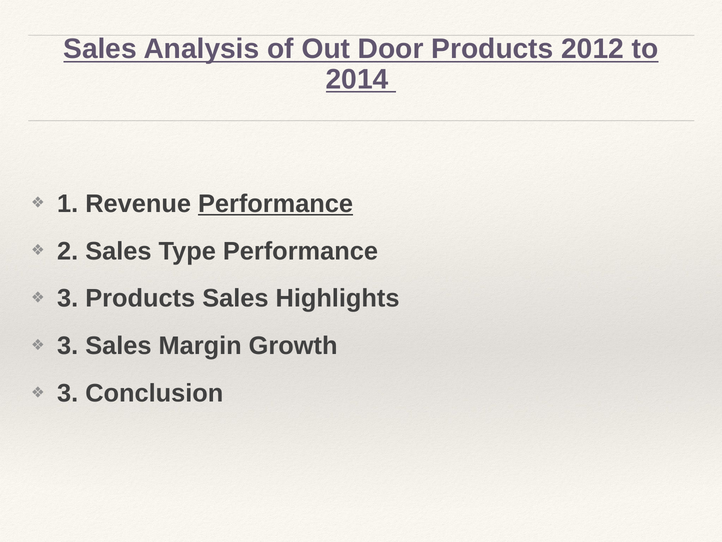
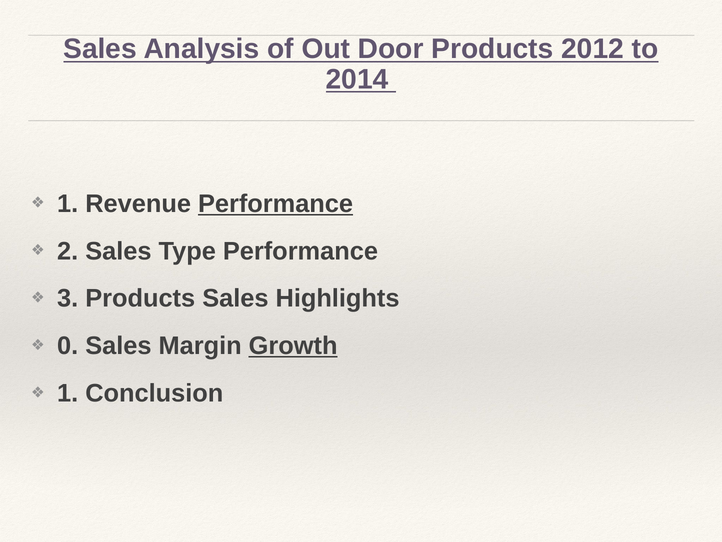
3: 3 -> 0 (68, 346)
Growth underline: none -> present (293, 346)
3: 3 -> 1 (68, 393)
